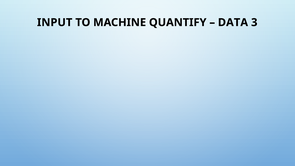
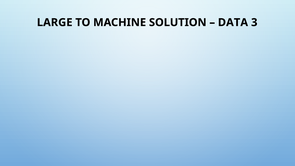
INPUT: INPUT -> LARGE (55, 22)
QUANTIFY: QUANTIFY -> SOLUTION (178, 22)
